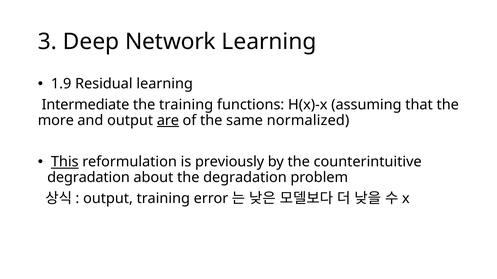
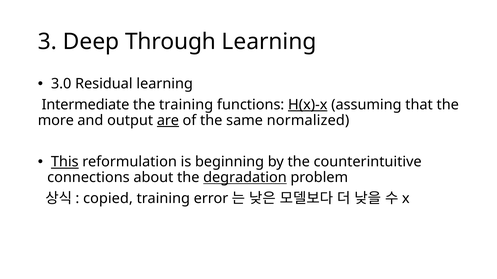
Network: Network -> Through (171, 42)
1.9: 1.9 -> 3.0 (61, 84)
H(x)-x underline: none -> present (308, 105)
previously: previously -> beginning (230, 162)
degradation: degradation -> connections (88, 178)
degradation underline: none -> present (245, 178)
output: output -> copied (108, 199)
